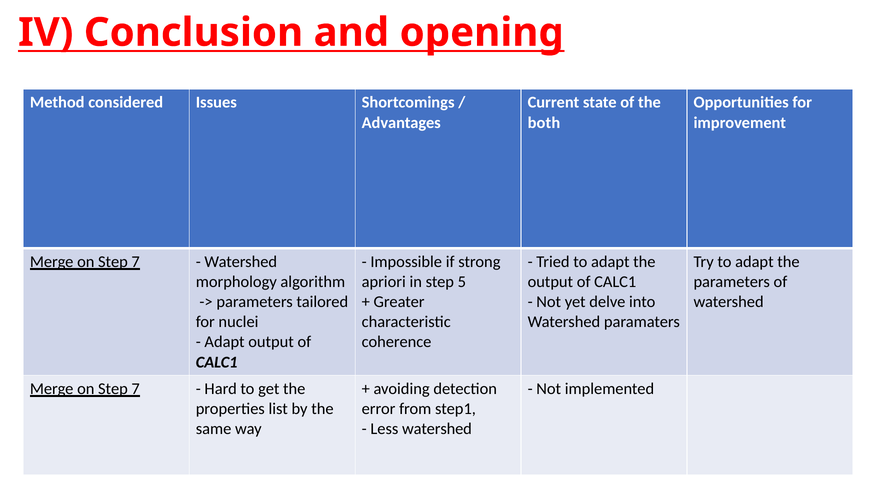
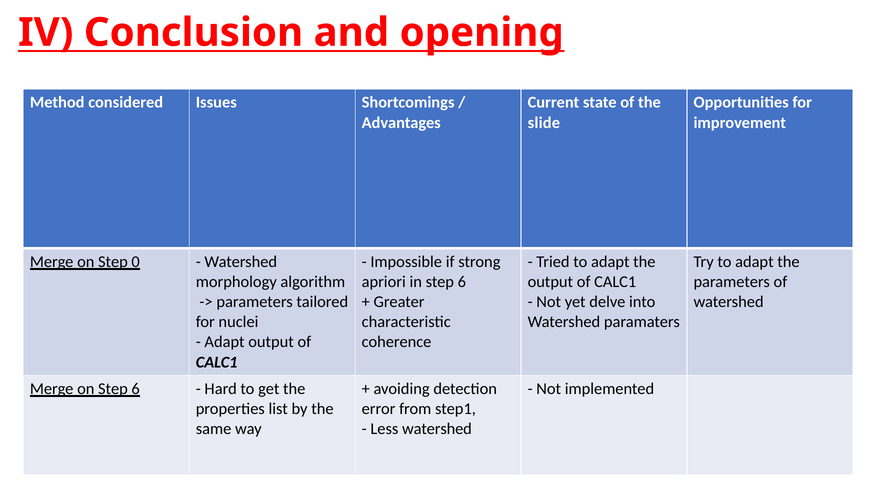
both: both -> slide (544, 123)
7: 7 -> 0 (136, 262)
in step 5: 5 -> 6 (462, 282)
7: 7 -> 6 (136, 389)
